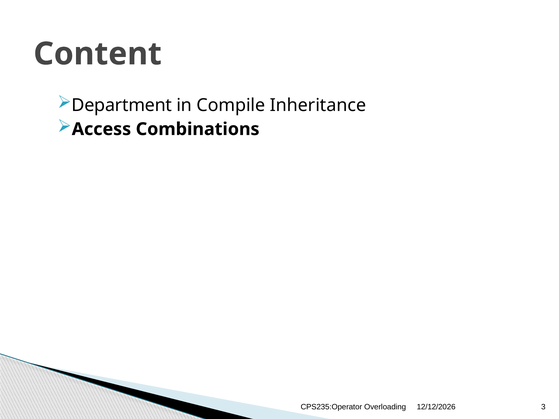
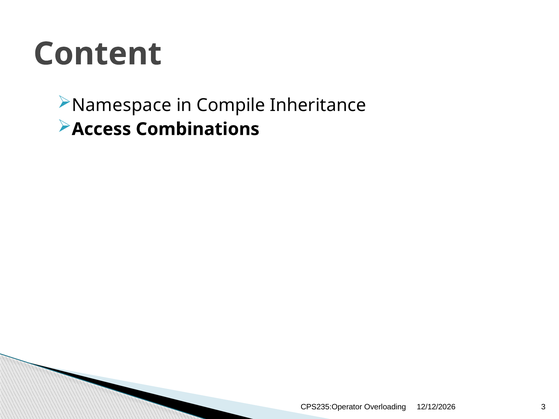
Department: Department -> Namespace (122, 105)
